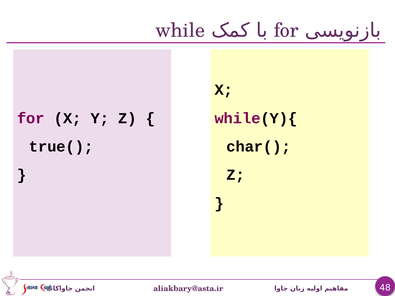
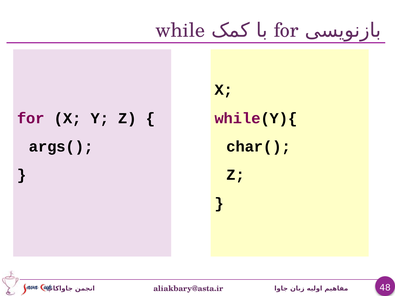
true(: true( -> args( (61, 147)
